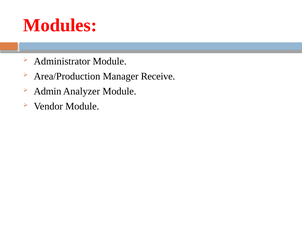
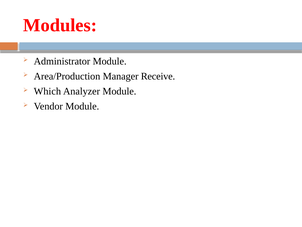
Admin: Admin -> Which (47, 91)
